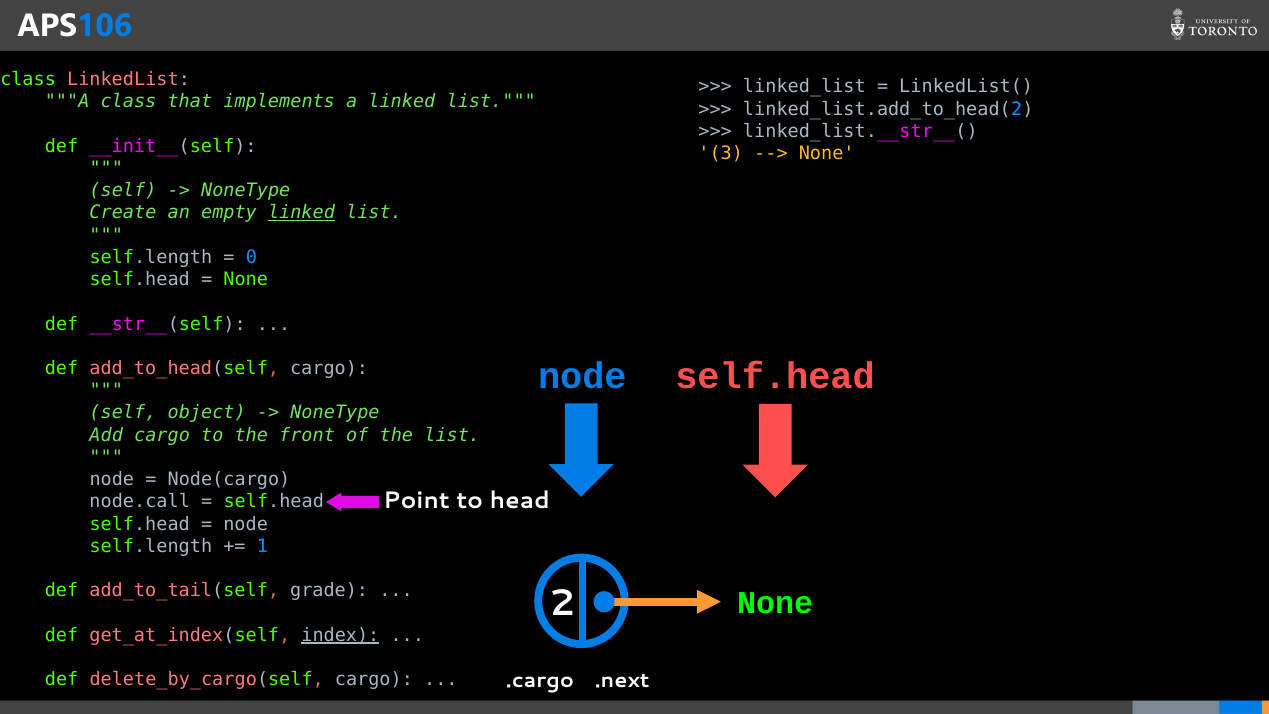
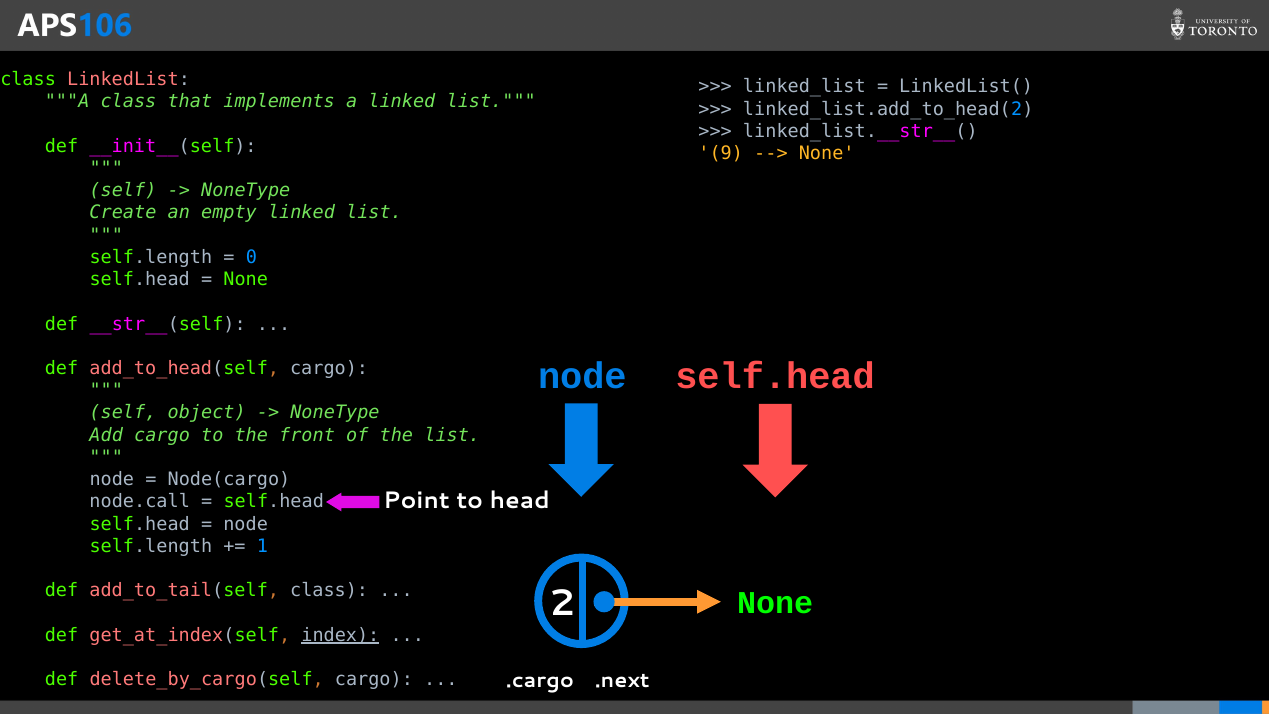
3: 3 -> 9 (721, 154)
linked underline: present -> none (301, 213)
add_to_tail(self grade: grade -> class (329, 590)
